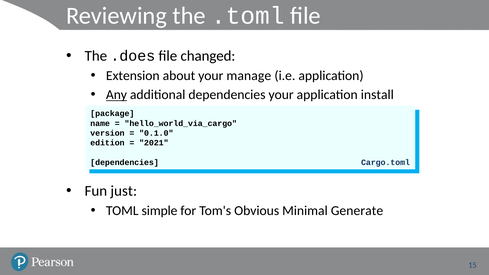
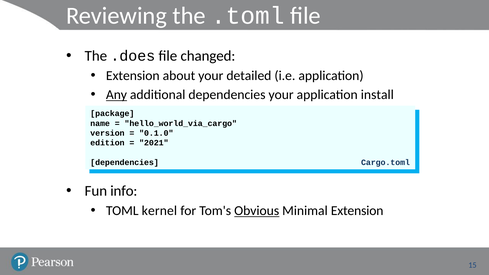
manage: manage -> detailed (249, 76)
just: just -> info (124, 191)
simple: simple -> kernel (159, 211)
Obvious underline: none -> present (257, 211)
Minimal Generate: Generate -> Extension (357, 211)
